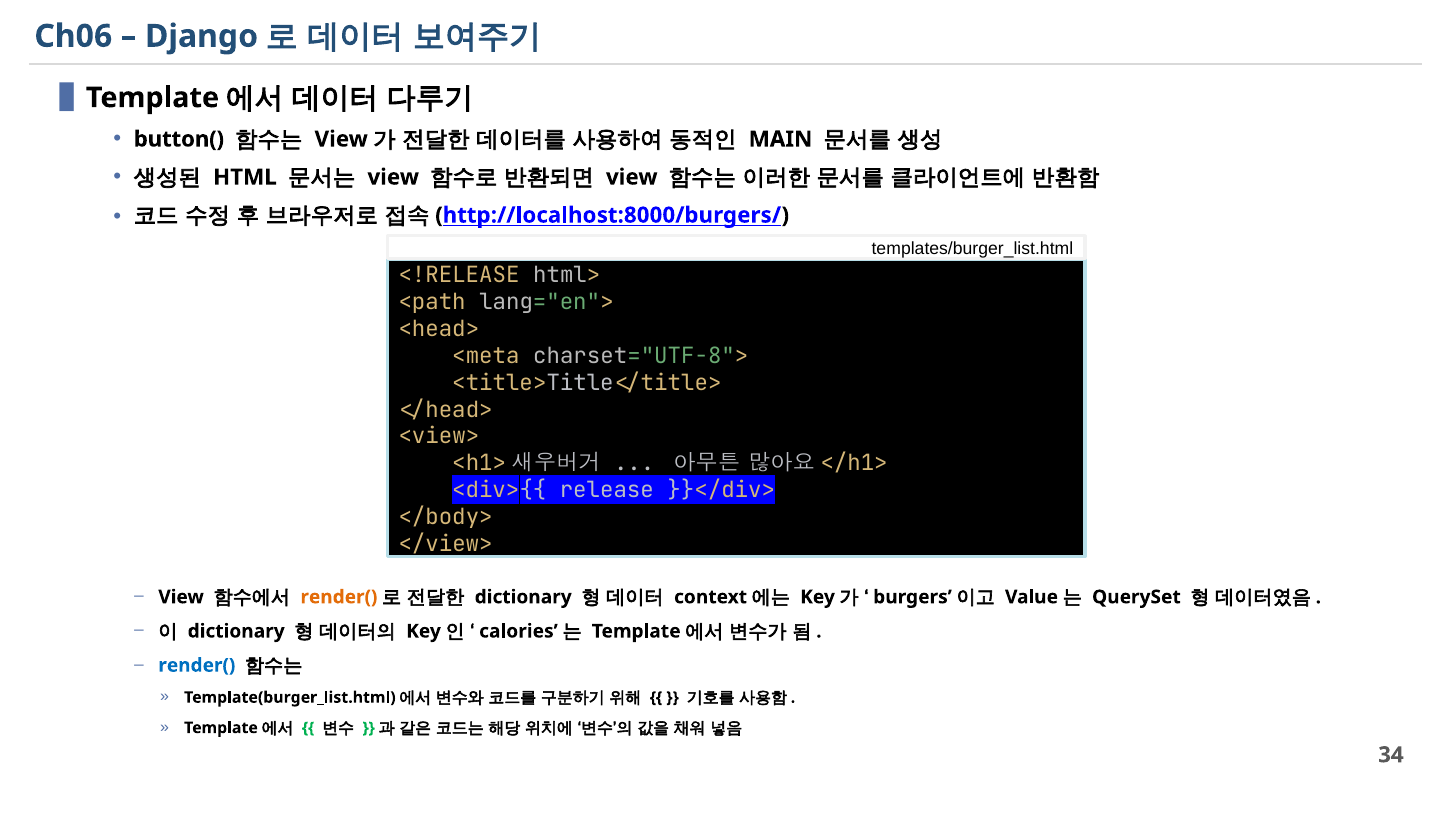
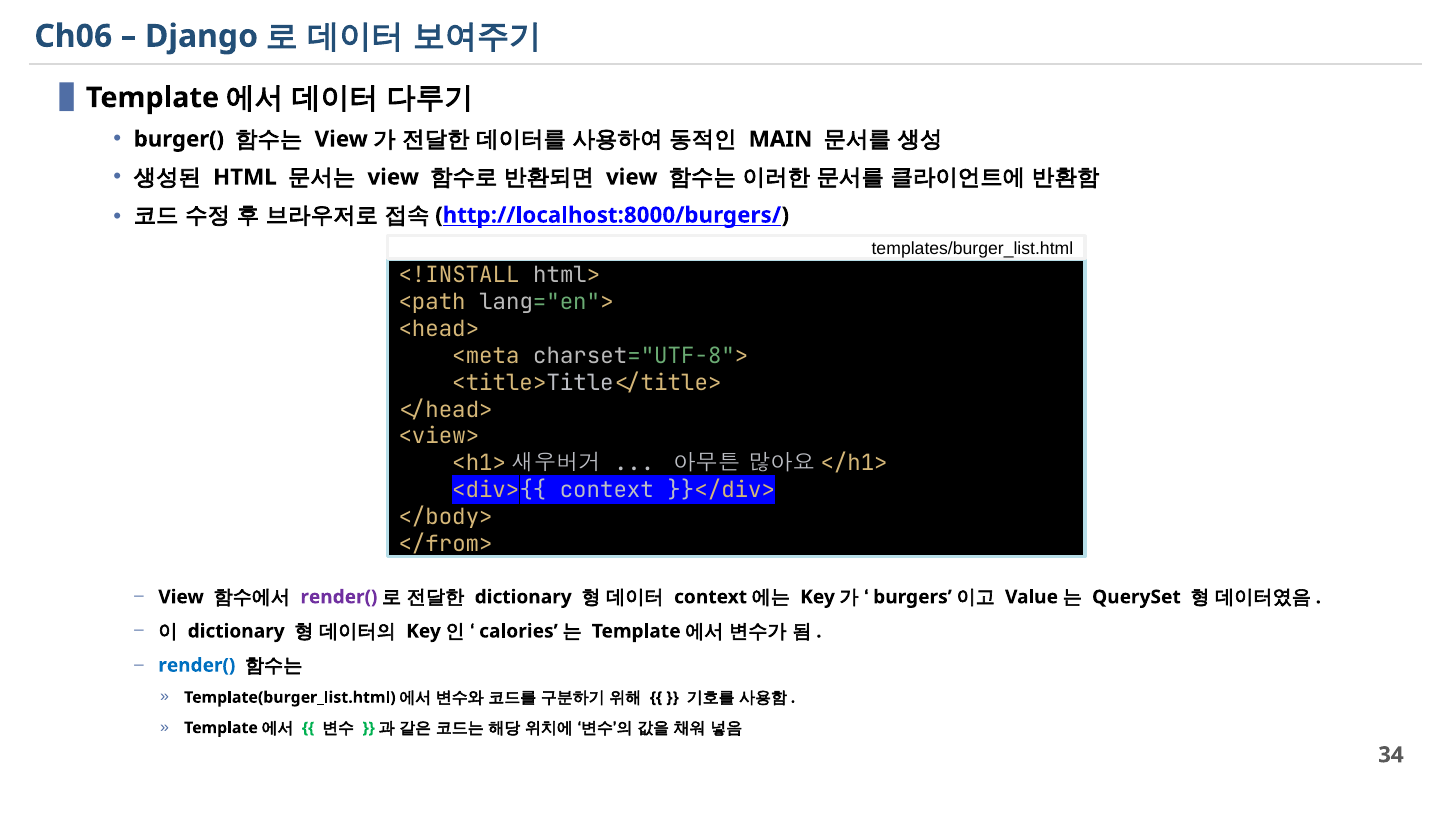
button(: button( -> burger( (179, 139)
<!RELEASE: <!RELEASE -> <!INSTALL (459, 276)
<div>{{ release: release -> context (607, 491)
</view>: </view> -> </from> (446, 544)
render( colour: orange -> purple (339, 597)
